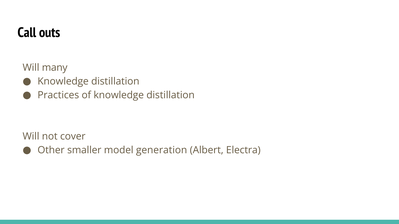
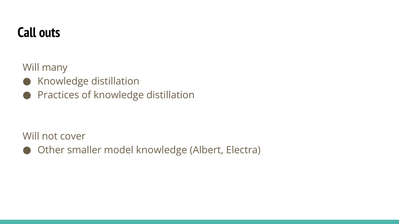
model generation: generation -> knowledge (162, 150)
